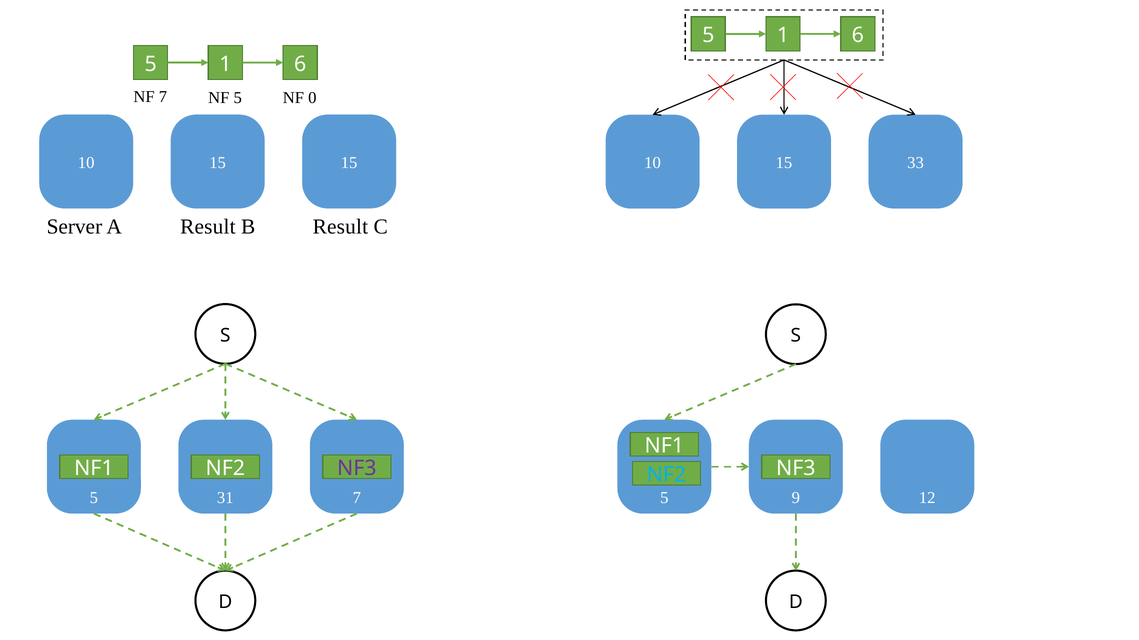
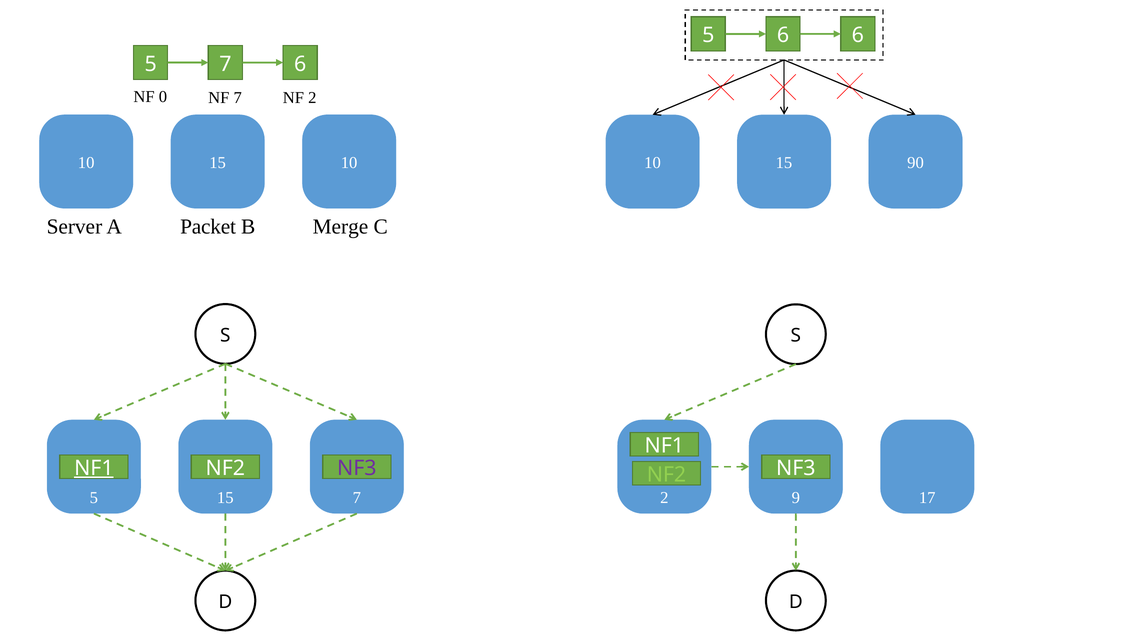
1: 1 -> 6 (783, 35)
1: 1 -> 7 (225, 64)
NF 7: 7 -> 0 (163, 97)
NF 5: 5 -> 7 (238, 98)
NF 0: 0 -> 2 (312, 98)
15 15: 15 -> 10 (349, 163)
33: 33 -> 90 (916, 163)
A Result: Result -> Packet (208, 227)
B Result: Result -> Merge (340, 227)
NF1 underline: none -> present (94, 469)
NF2 colour: light blue -> light green (666, 475)
5 31: 31 -> 15 (225, 498)
7 5: 5 -> 2 (664, 498)
12: 12 -> 17 (927, 498)
